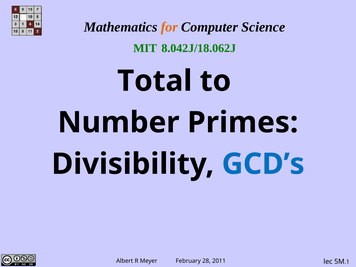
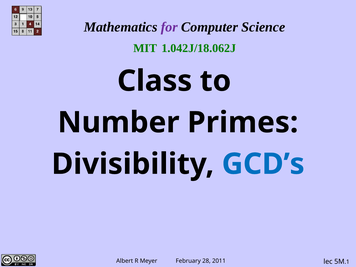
for colour: orange -> purple (169, 27)
8.042J/18.062J: 8.042J/18.062J -> 1.042J/18.062J (199, 48)
Total: Total -> Class (155, 81)
